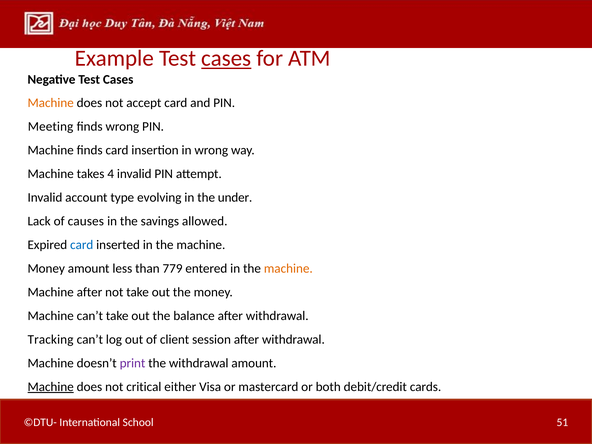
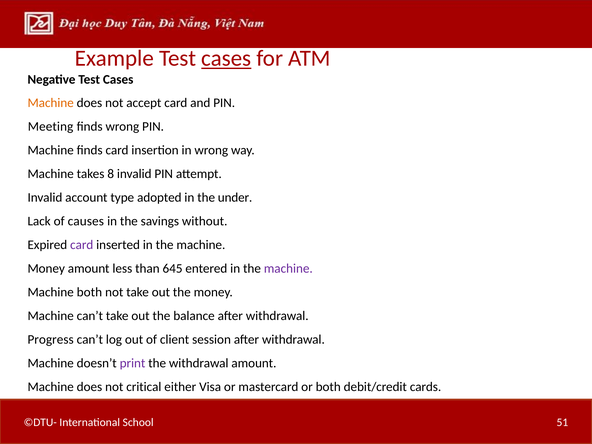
4: 4 -> 8 (111, 174)
evolving: evolving -> adopted (159, 198)
allowed: allowed -> without (205, 221)
card colour: blue -> purple (82, 245)
779: 779 -> 645 (173, 269)
machine colour: orange -> purple (288, 269)
Machine after: after -> both (89, 292)
Tracking: Tracking -> Progress (51, 340)
Machine underline: present -> none (51, 387)
